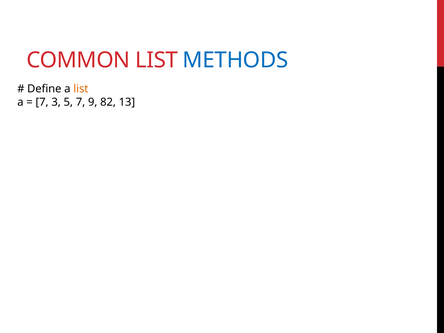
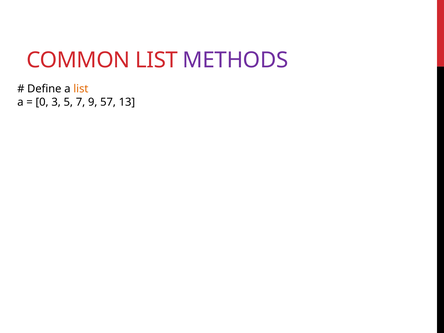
METHODS colour: blue -> purple (235, 60)
7: 7 -> 0 (42, 102)
82: 82 -> 57 (108, 102)
